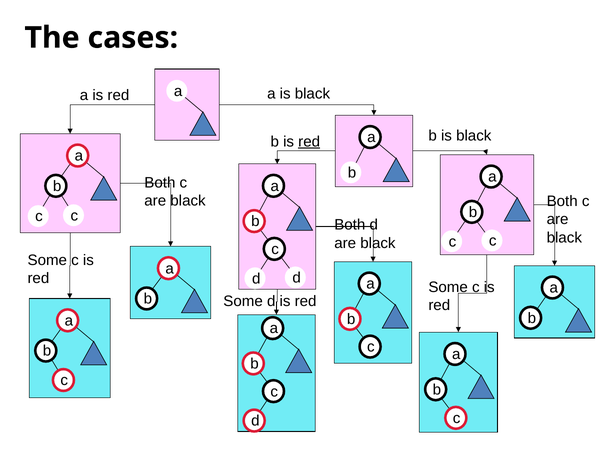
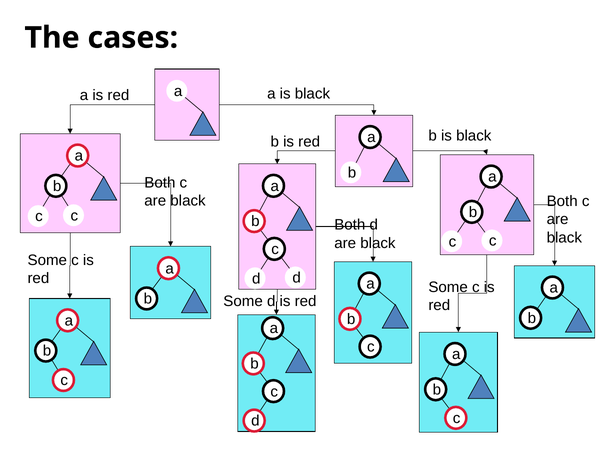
red underline: present -> none (309, 142)
